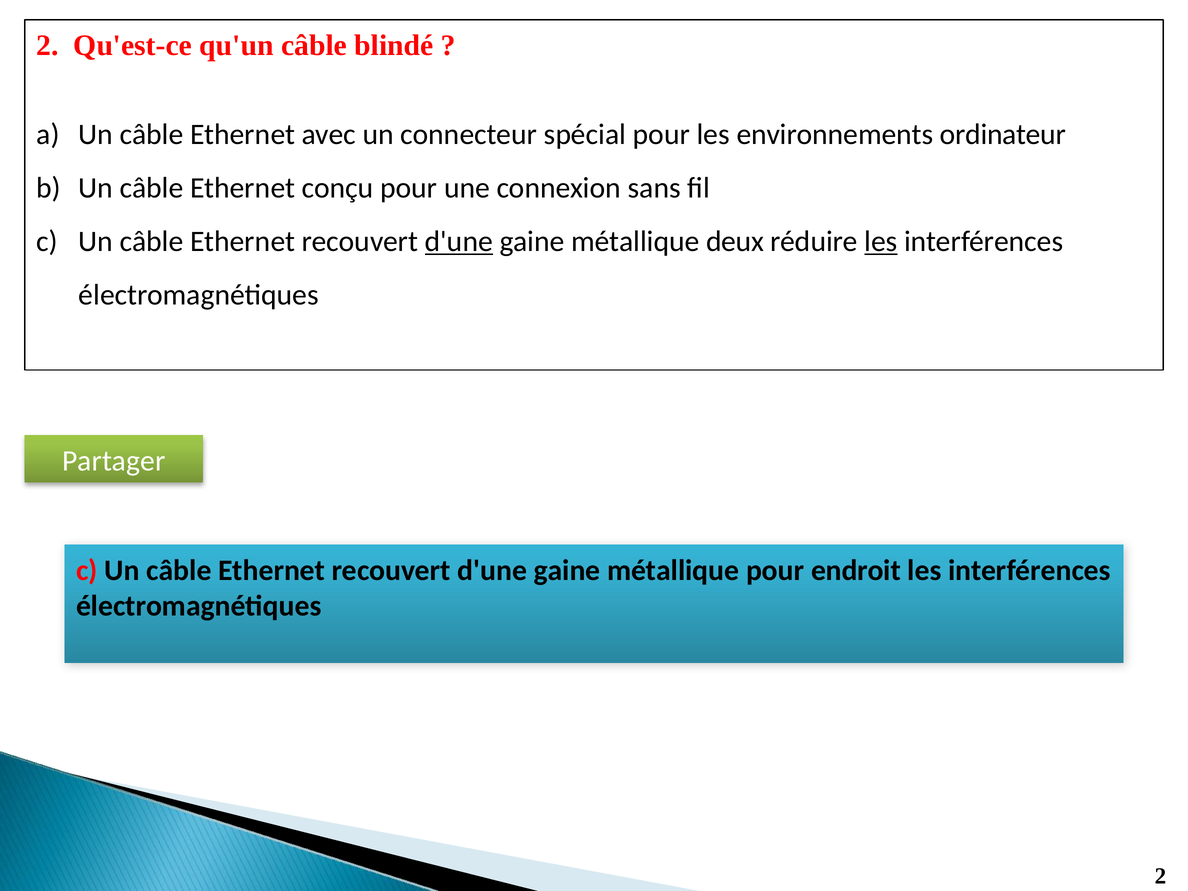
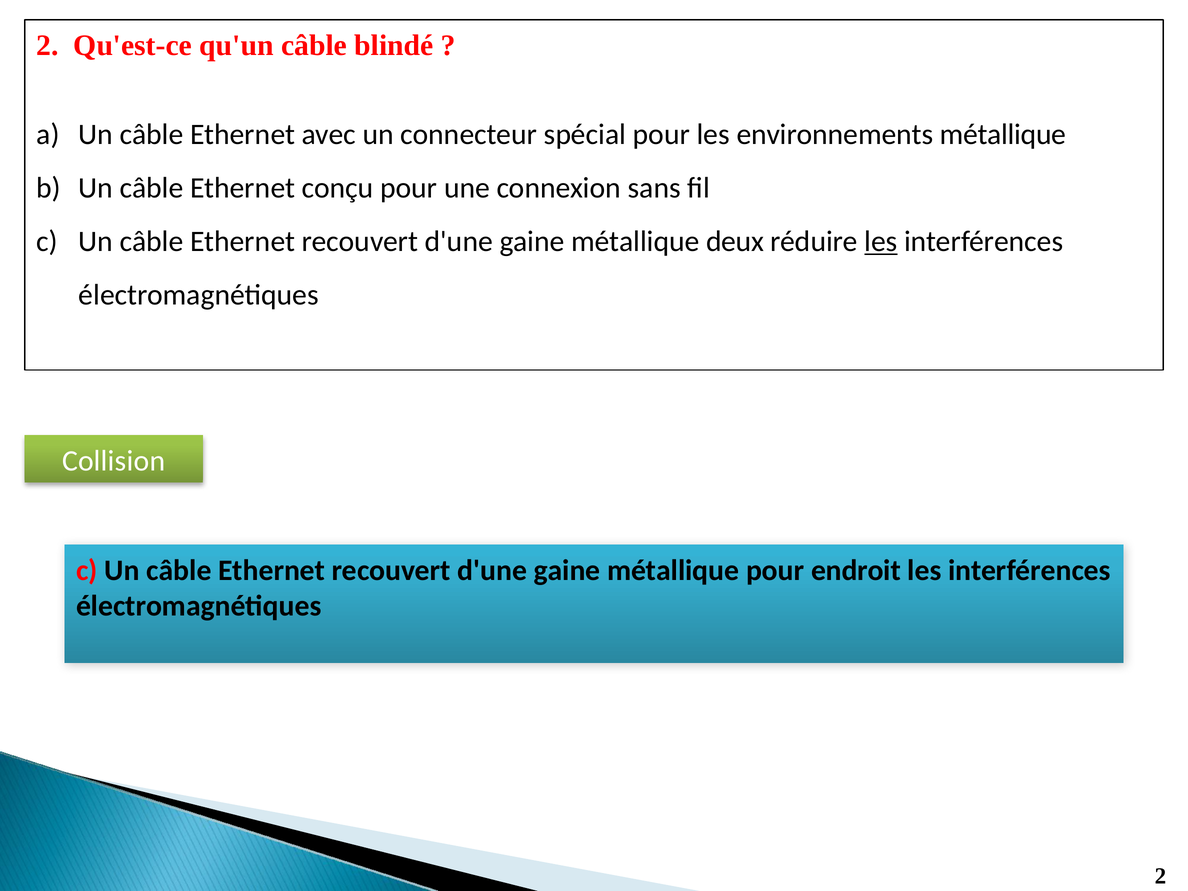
environnements ordinateur: ordinateur -> métallique (1003, 135)
d'une underline: present -> none (459, 242)
Partager: Partager -> Collision (114, 461)
